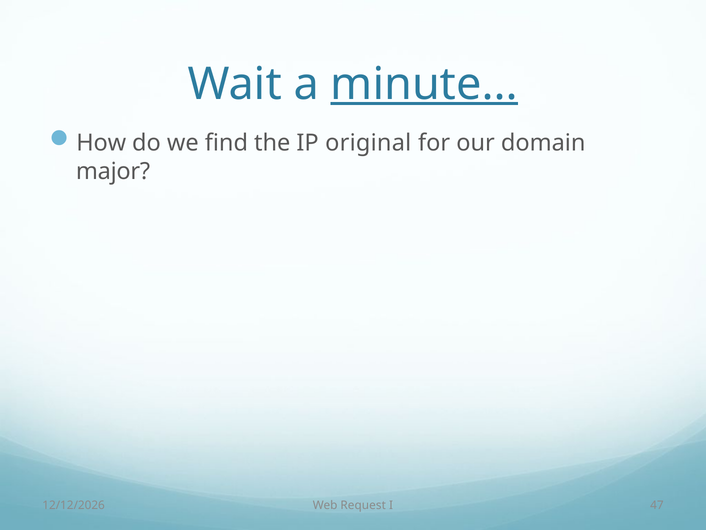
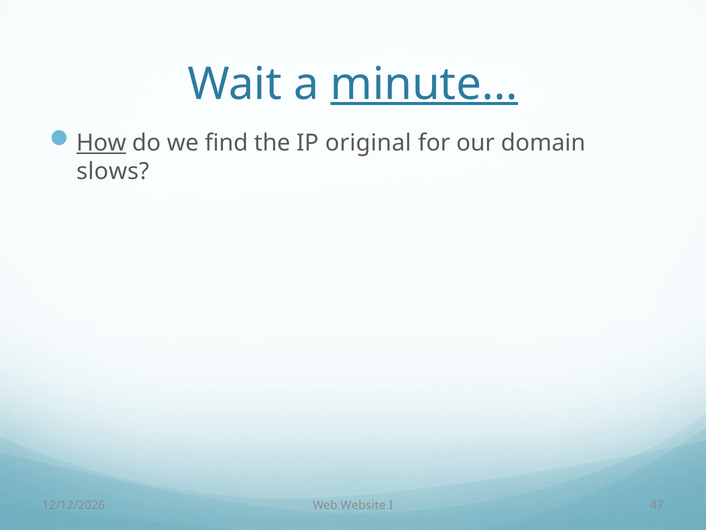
How underline: none -> present (101, 143)
major: major -> slows (113, 171)
Request: Request -> Website (363, 505)
